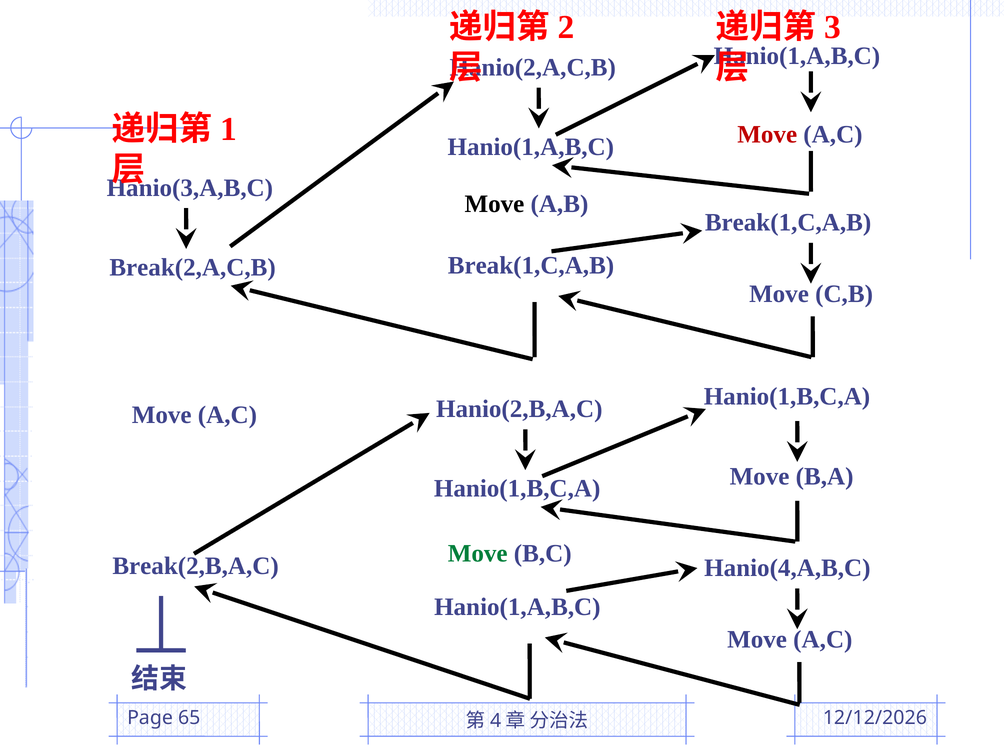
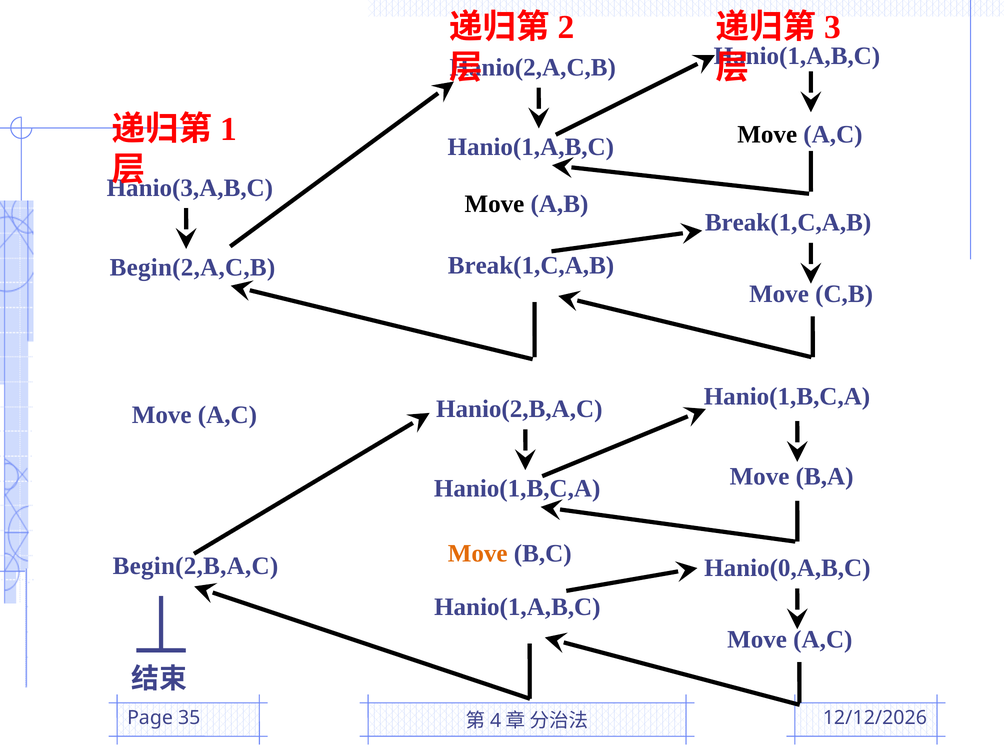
Move colour: red -> black (767, 134)
Break(2,A,C,B: Break(2,A,C,B -> Begin(2,A,C,B (192, 267)
Move colour: green -> orange (478, 554)
Break(2,B,A,C: Break(2,B,A,C -> Begin(2,B,A,C (195, 566)
Hanio(4,A,B,C: Hanio(4,A,B,C -> Hanio(0,A,B,C (787, 568)
65: 65 -> 35 (189, 718)
